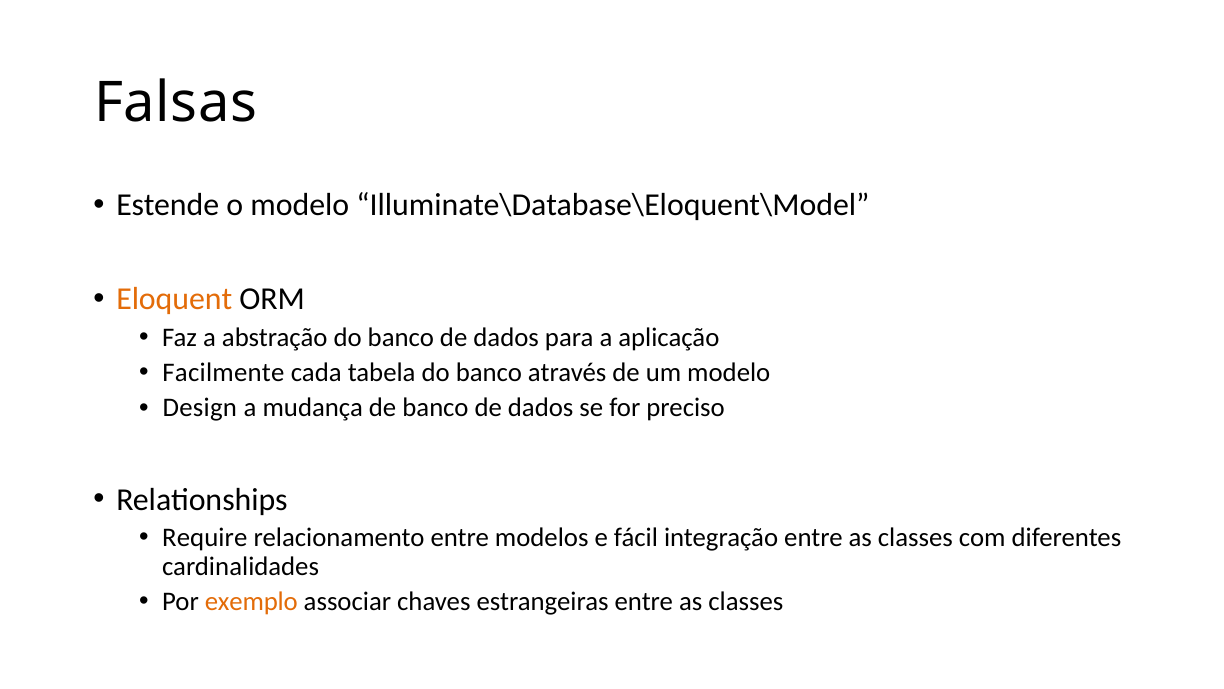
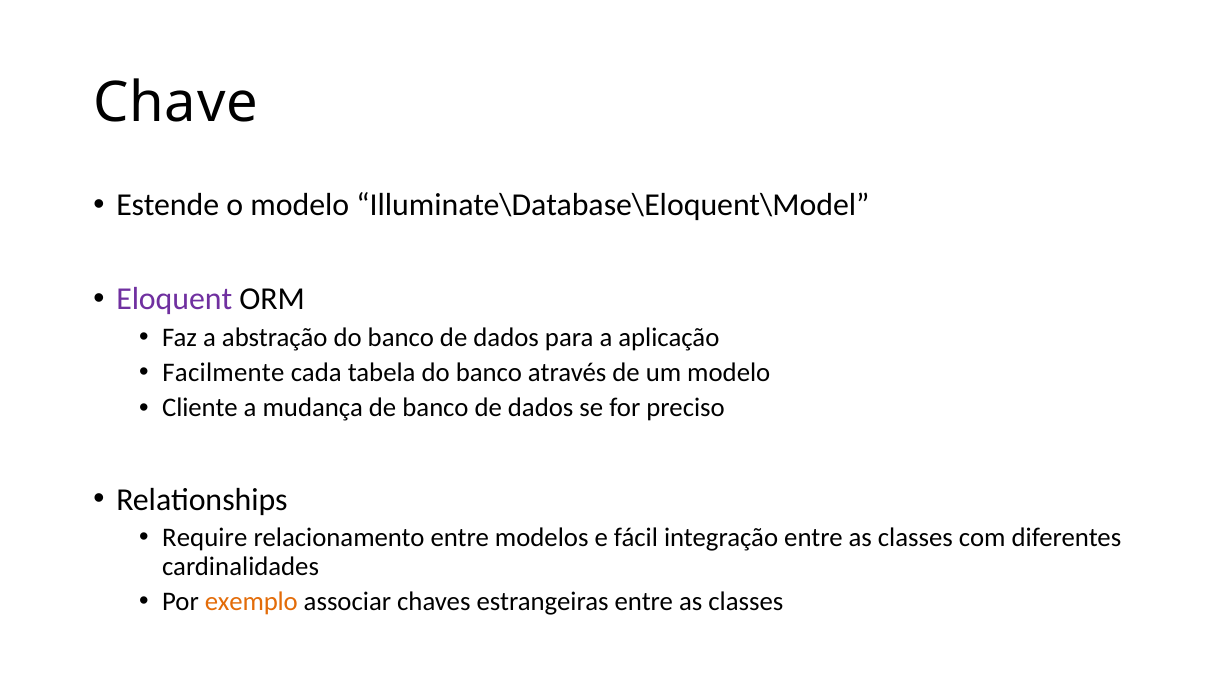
Falsas: Falsas -> Chave (176, 103)
Eloquent colour: orange -> purple (174, 299)
Design: Design -> Cliente (200, 408)
